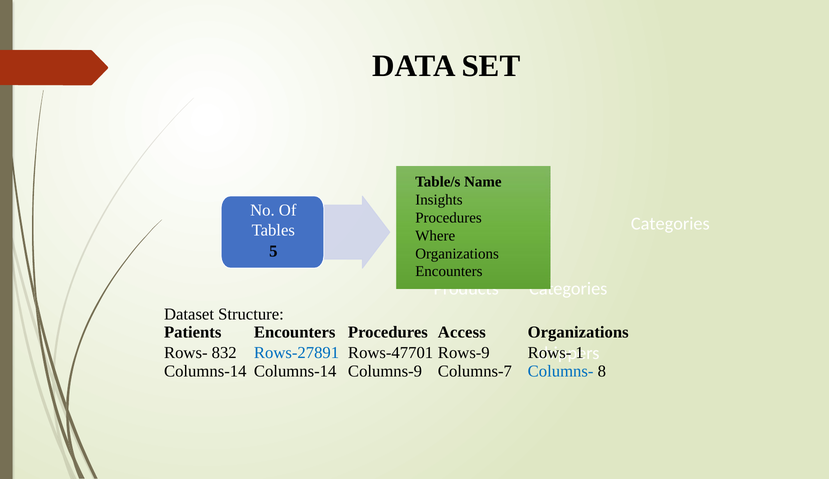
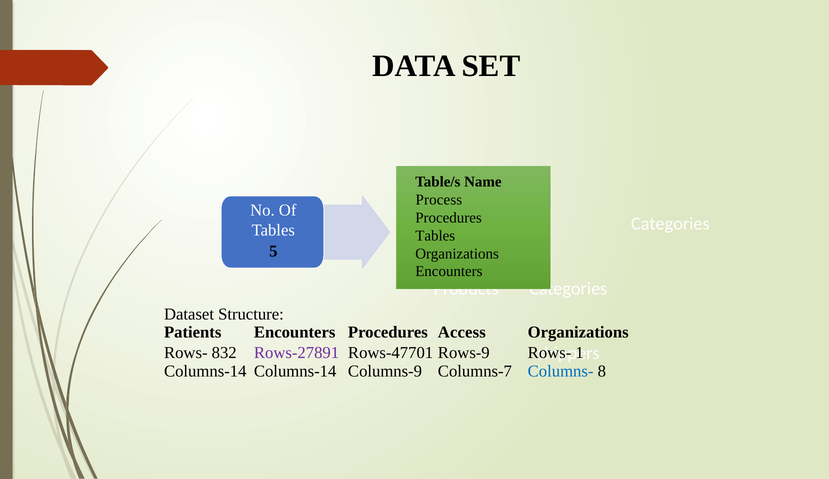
Insights: Insights -> Process (439, 200)
Where: Where -> Tables (435, 236)
Rows-27891 colour: blue -> purple (297, 353)
